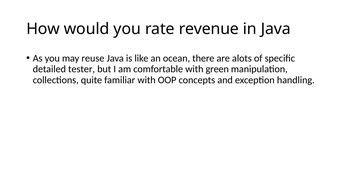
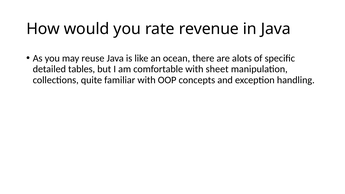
tester: tester -> tables (82, 69)
green: green -> sheet (217, 69)
